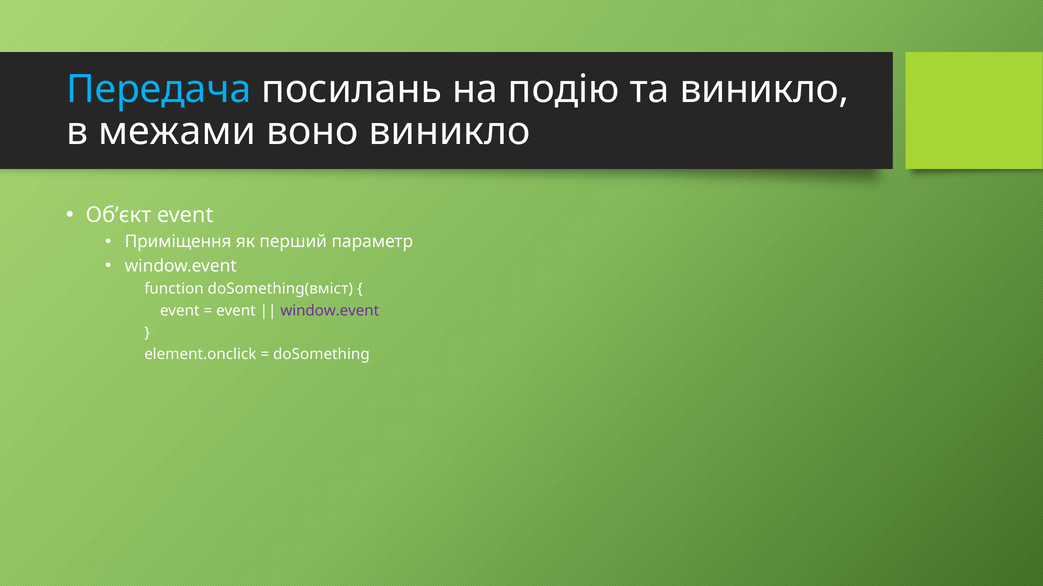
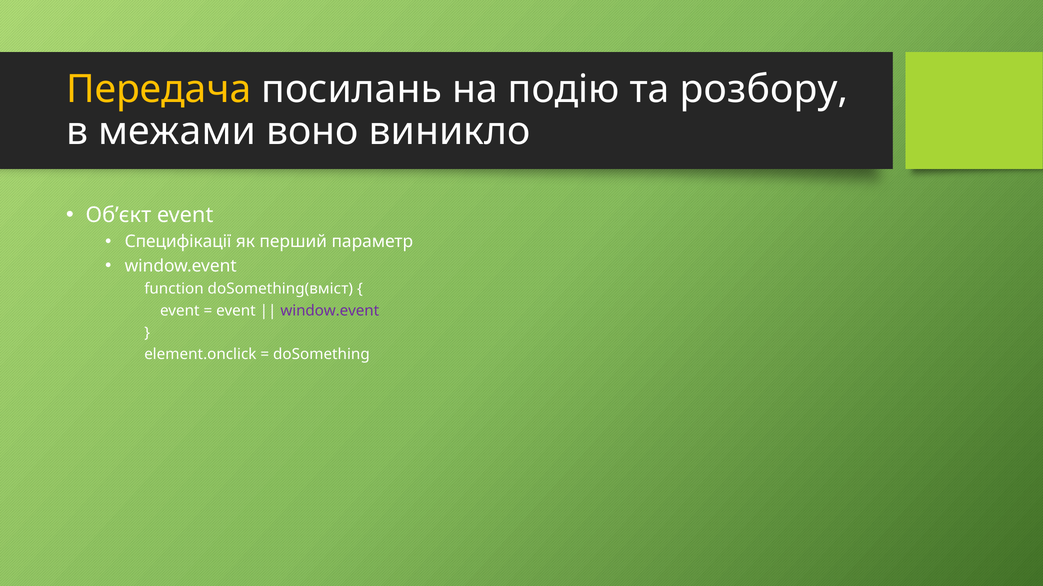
Передача colour: light blue -> yellow (159, 89)
та виникло: виникло -> розбору (764, 89)
Приміщення: Приміщення -> Специфікації (178, 242)
